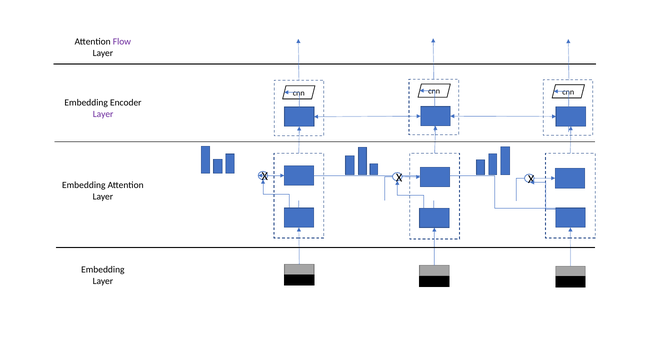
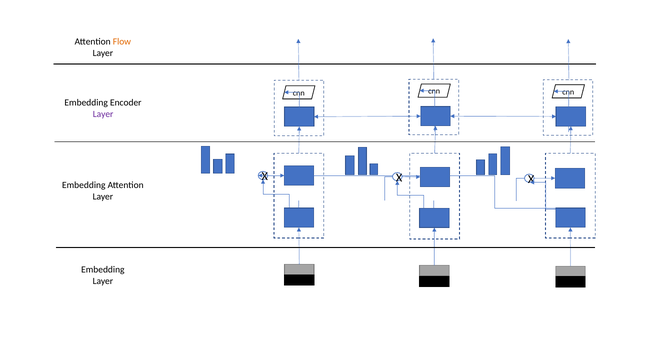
Flow colour: purple -> orange (122, 42)
